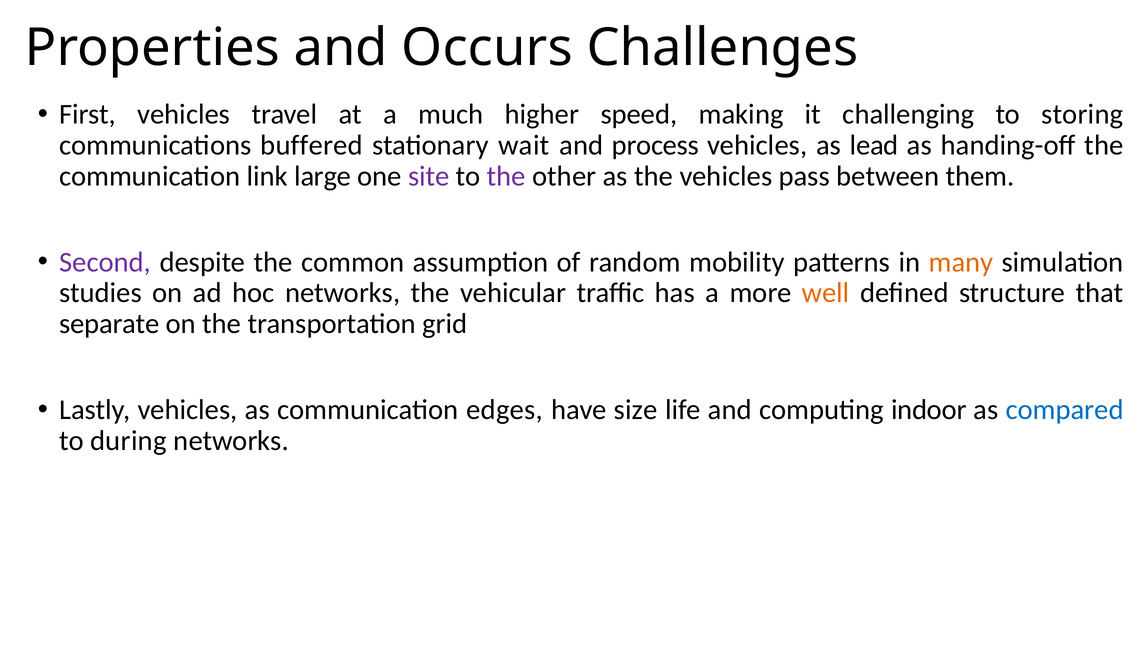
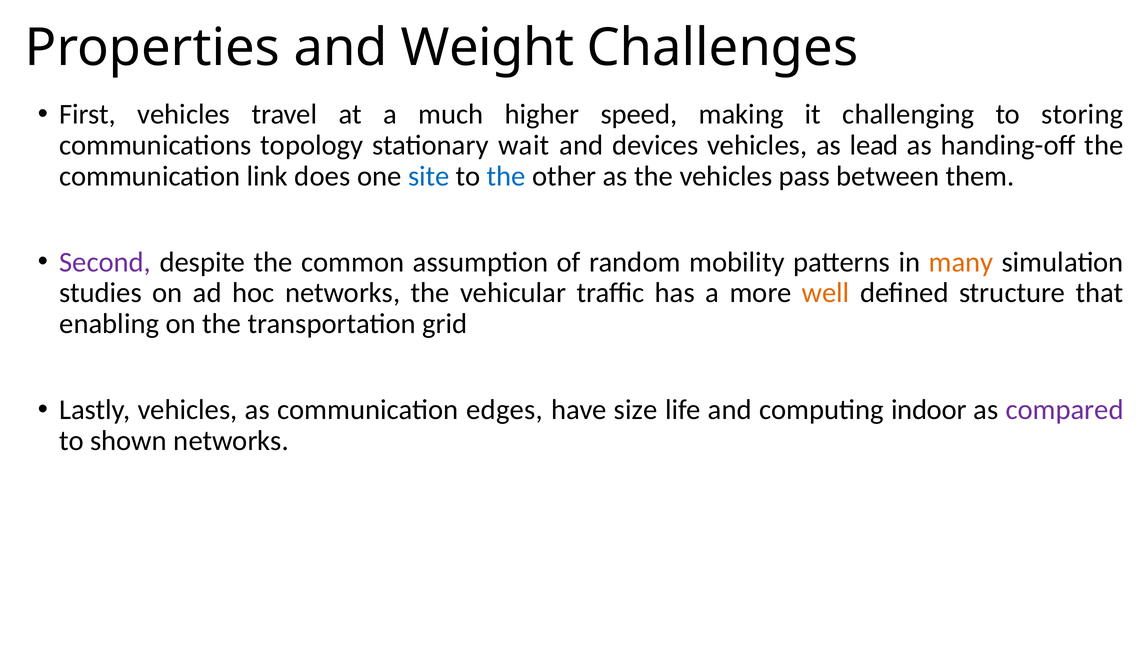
Occurs: Occurs -> Weight (487, 48)
buffered: buffered -> topology (312, 145)
process: process -> devices (655, 145)
large: large -> does (322, 176)
site colour: purple -> blue (429, 176)
the colour: purple -> blue (506, 176)
separate: separate -> enabling (109, 324)
compared colour: blue -> purple (1065, 410)
during: during -> shown (129, 441)
